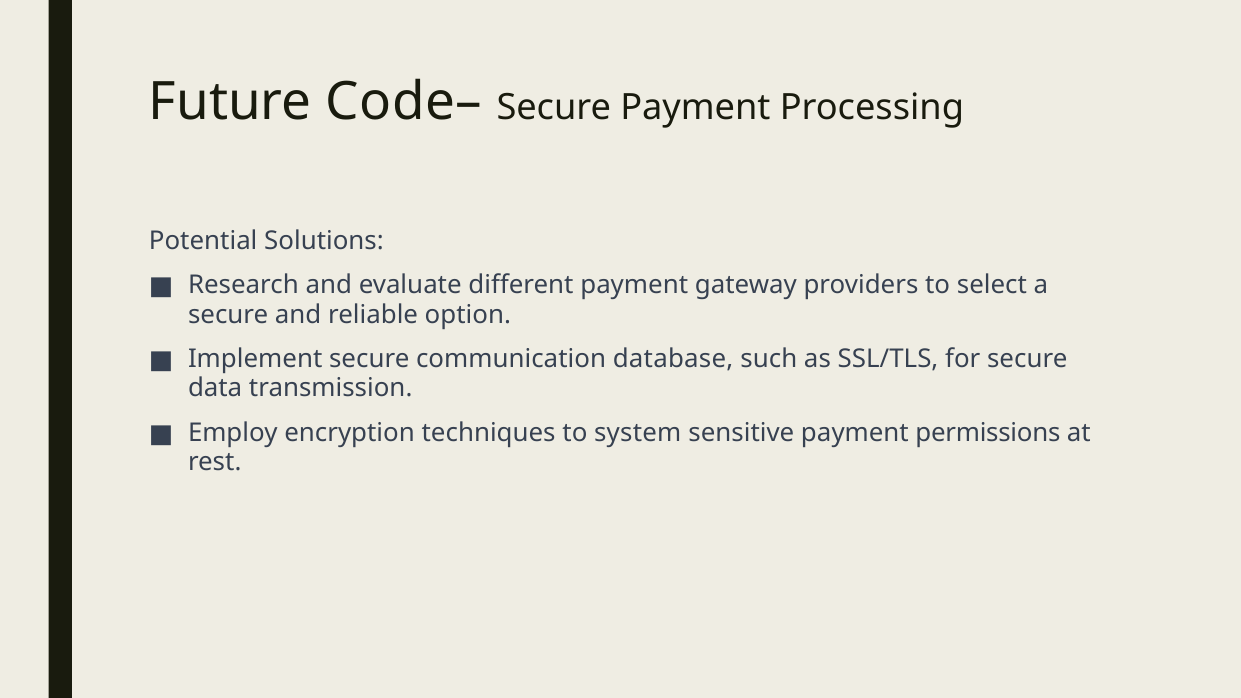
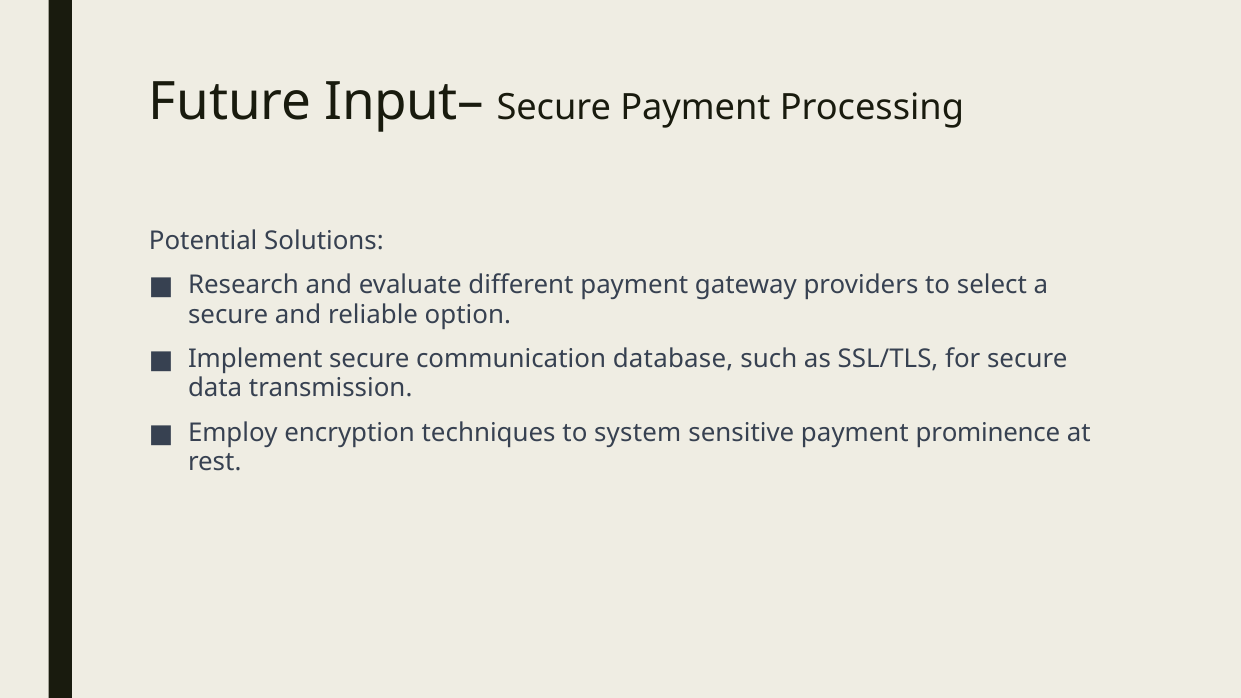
Code–: Code– -> Input– (404, 102)
permissions: permissions -> prominence (988, 433)
